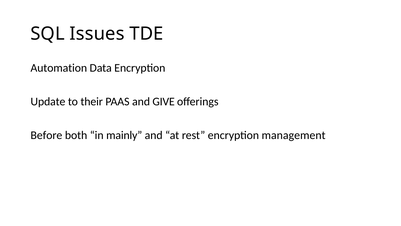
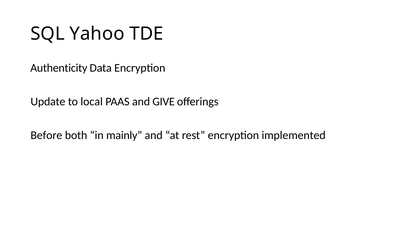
Issues: Issues -> Yahoo (97, 34)
Automation: Automation -> Authenticity (59, 68)
their: their -> local (92, 101)
management: management -> implemented (294, 135)
